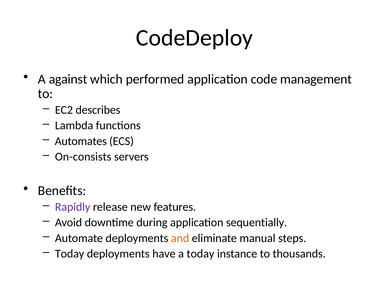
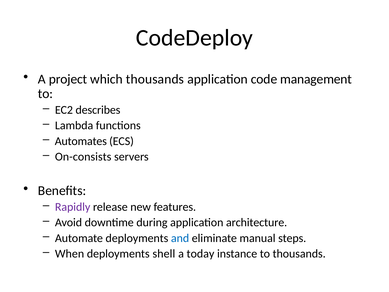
against: against -> project (68, 79)
which performed: performed -> thousands (155, 79)
sequentially: sequentially -> architecture (257, 222)
and colour: orange -> blue (180, 238)
Today: Today -> When (70, 253)
have: have -> shell (164, 253)
